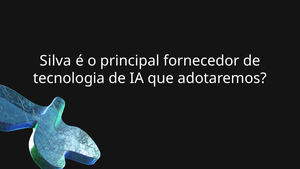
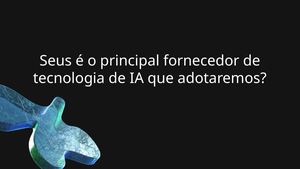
Silva: Silva -> Seus (56, 61)
